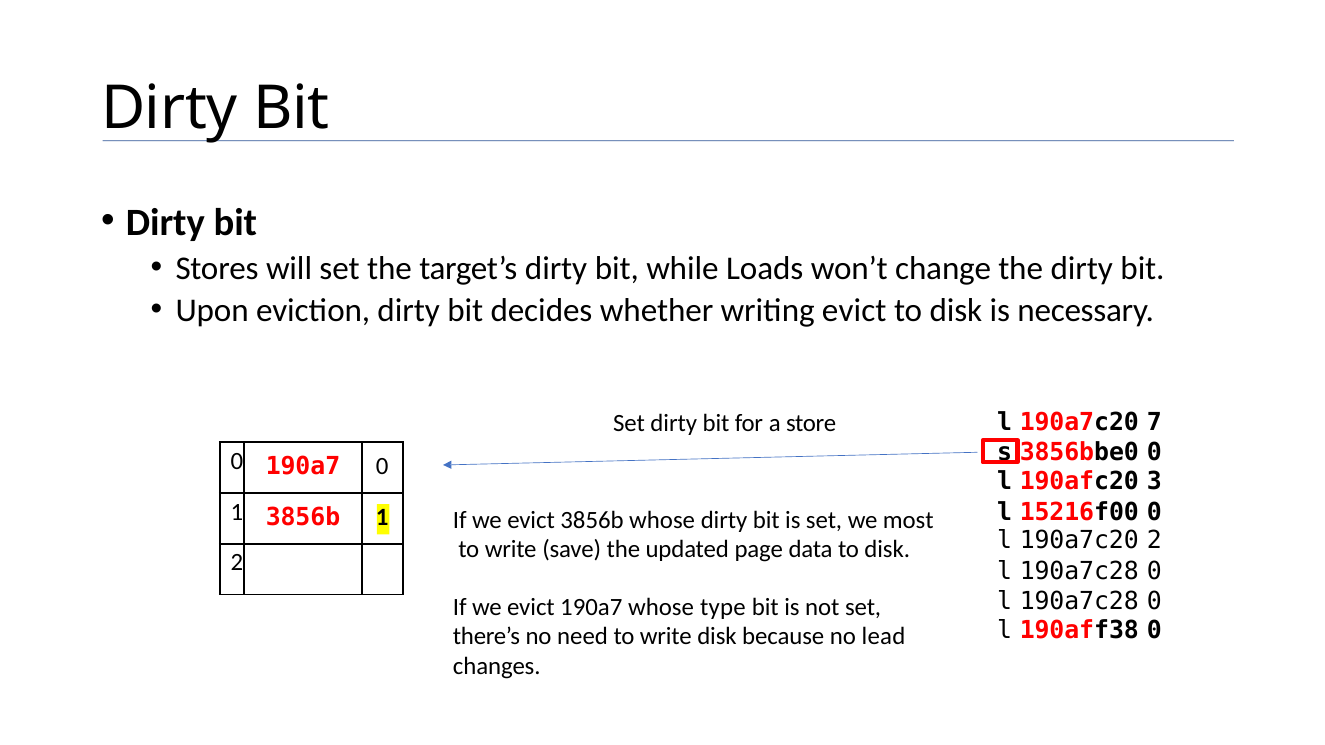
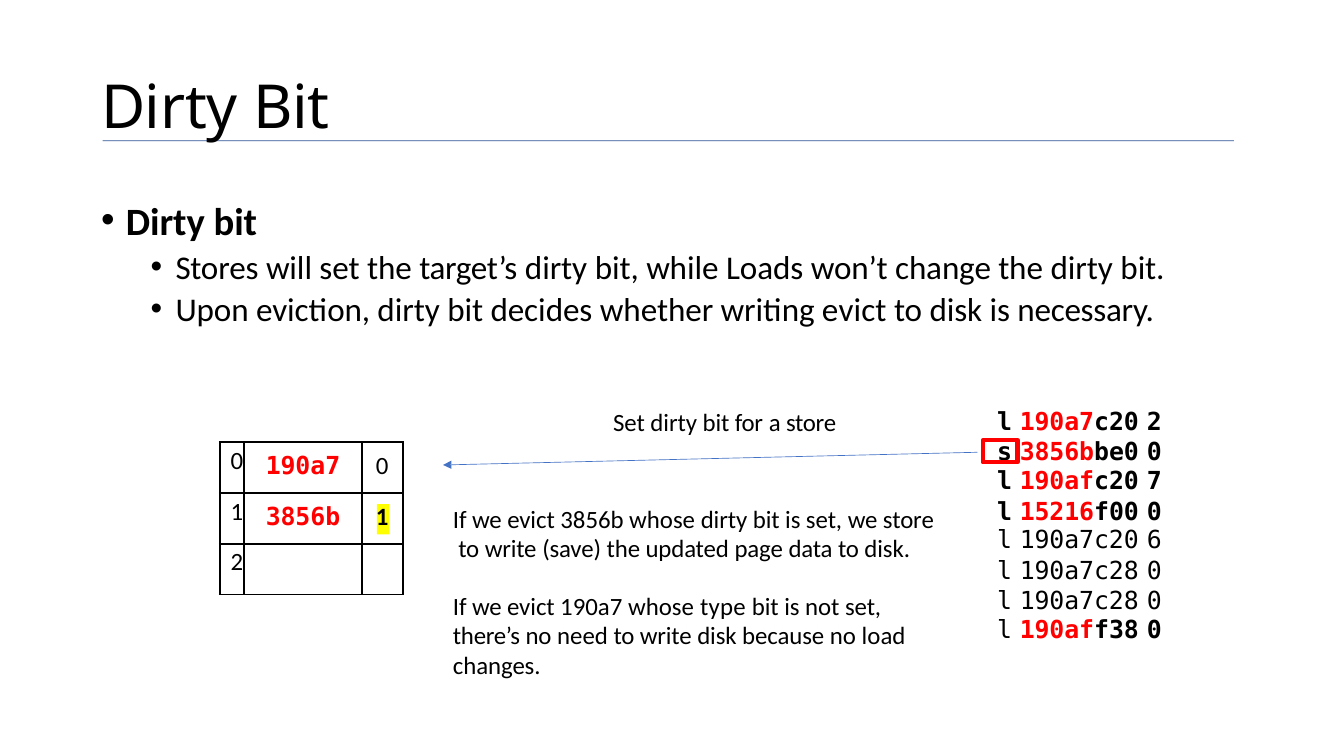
190a7c20 7: 7 -> 2 (1154, 423)
3: 3 -> 7 (1154, 482)
we most: most -> store (908, 520)
190a7c20 2: 2 -> 6 (1154, 541)
lead: lead -> load (884, 637)
